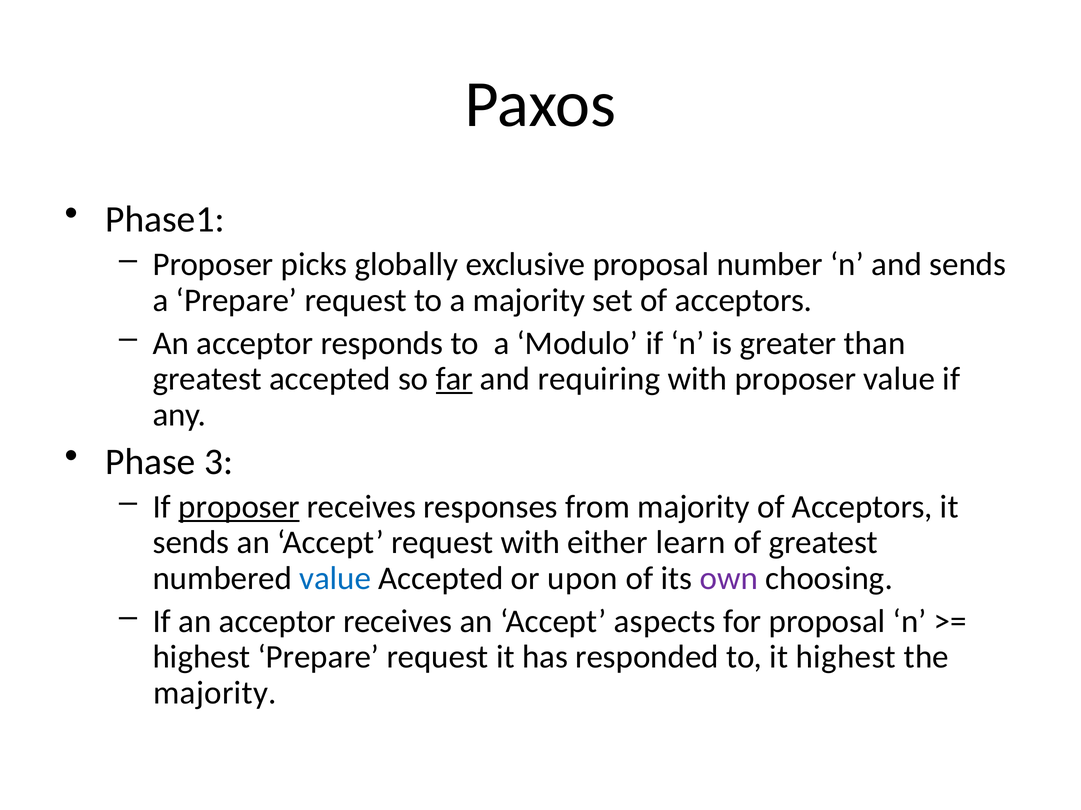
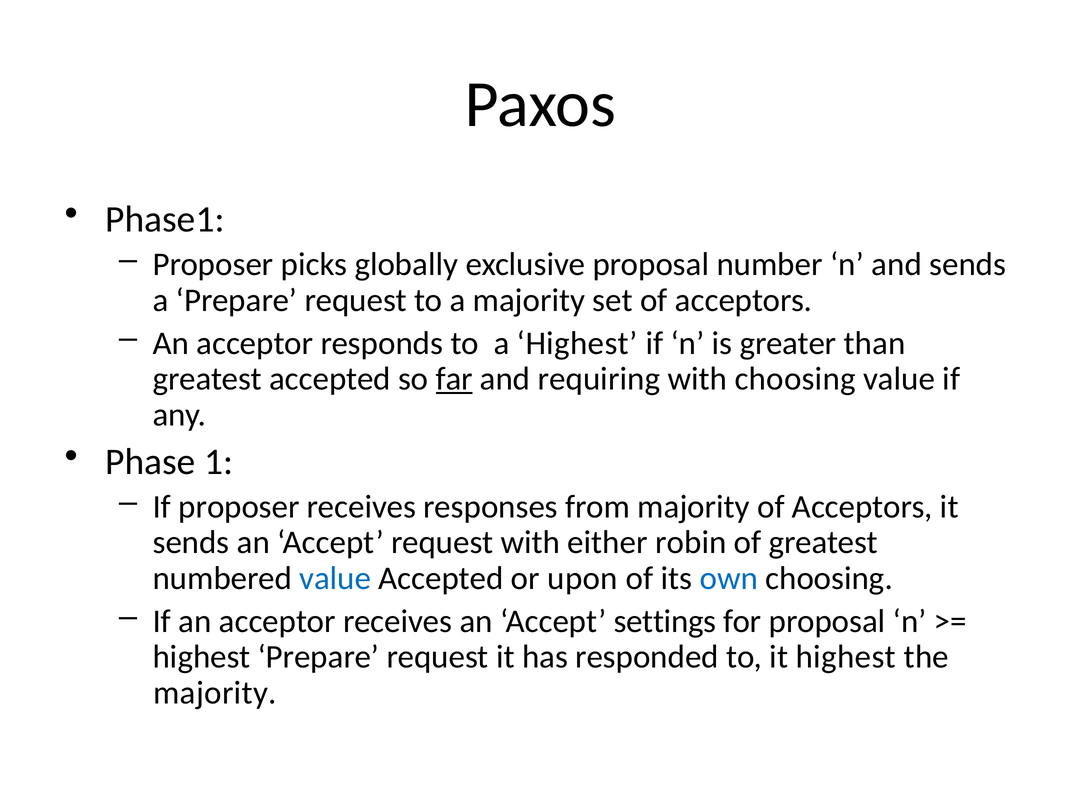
a Modulo: Modulo -> Highest (577, 344)
with proposer: proposer -> choosing (795, 379)
3: 3 -> 1 (219, 462)
proposer underline: present -> none (239, 507)
learn: learn -> robin (691, 543)
own colour: purple -> blue (729, 579)
aspects: aspects -> settings (665, 622)
